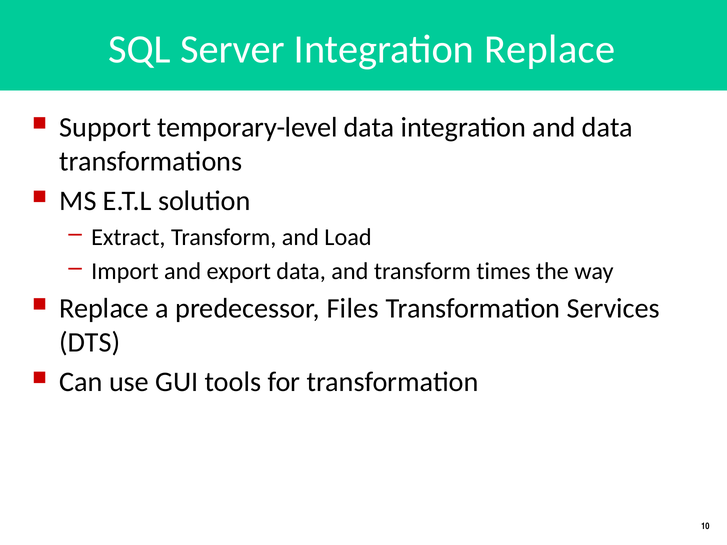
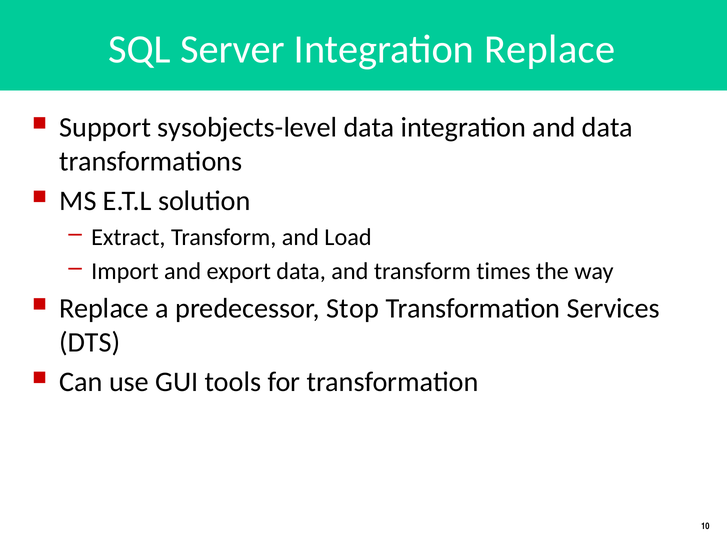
temporary-level: temporary-level -> sysobjects-level (247, 128)
Files: Files -> Stop (353, 309)
